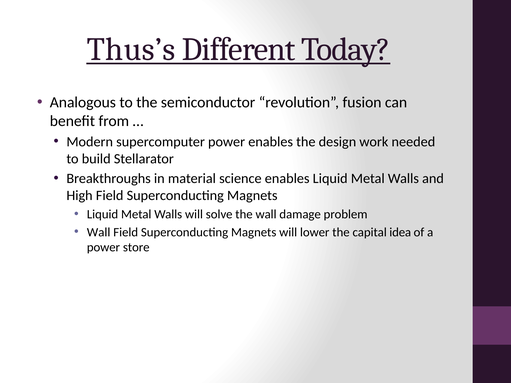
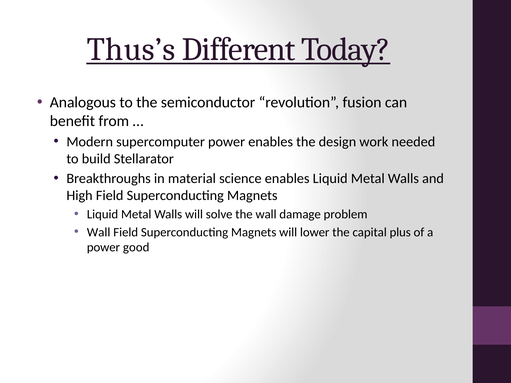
idea: idea -> plus (400, 232)
store: store -> good (136, 248)
